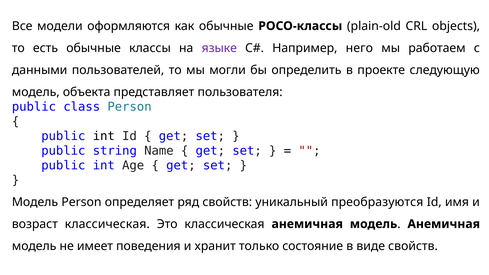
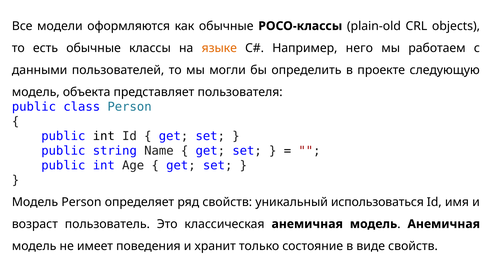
языке colour: purple -> orange (219, 48)
преобразуются: преобразуются -> использоваться (377, 202)
возраст классическая: классическая -> пользователь (107, 224)
